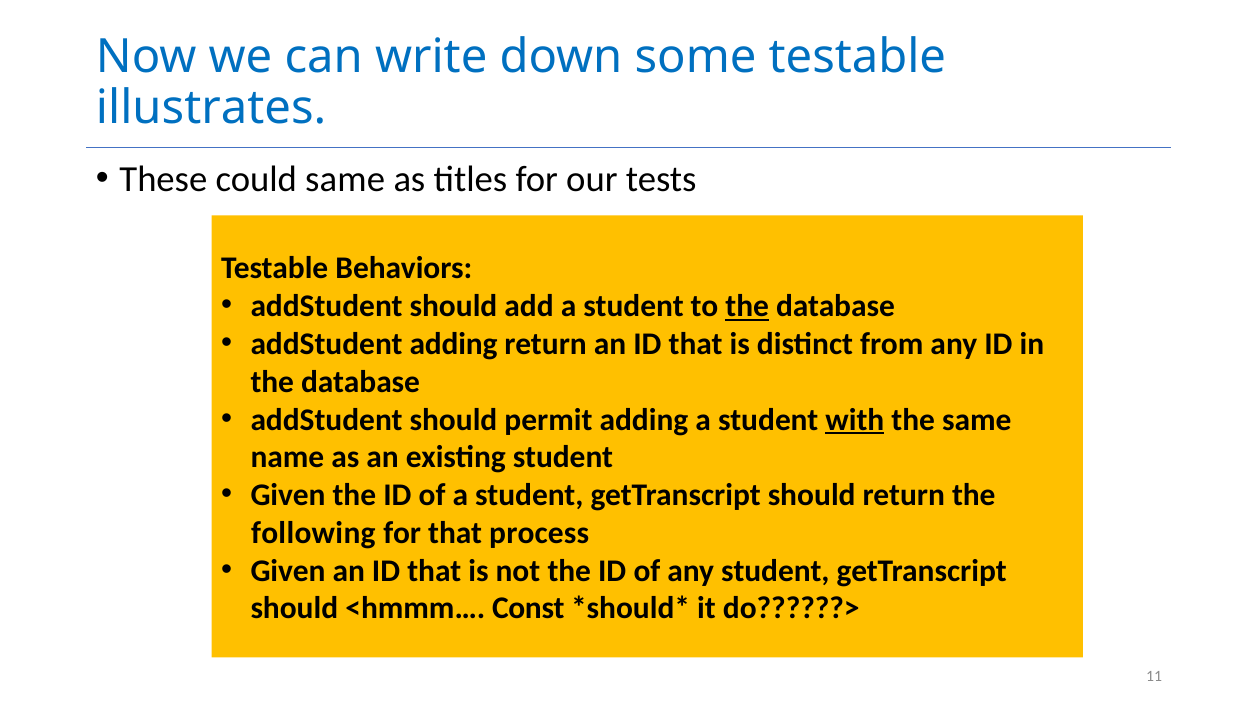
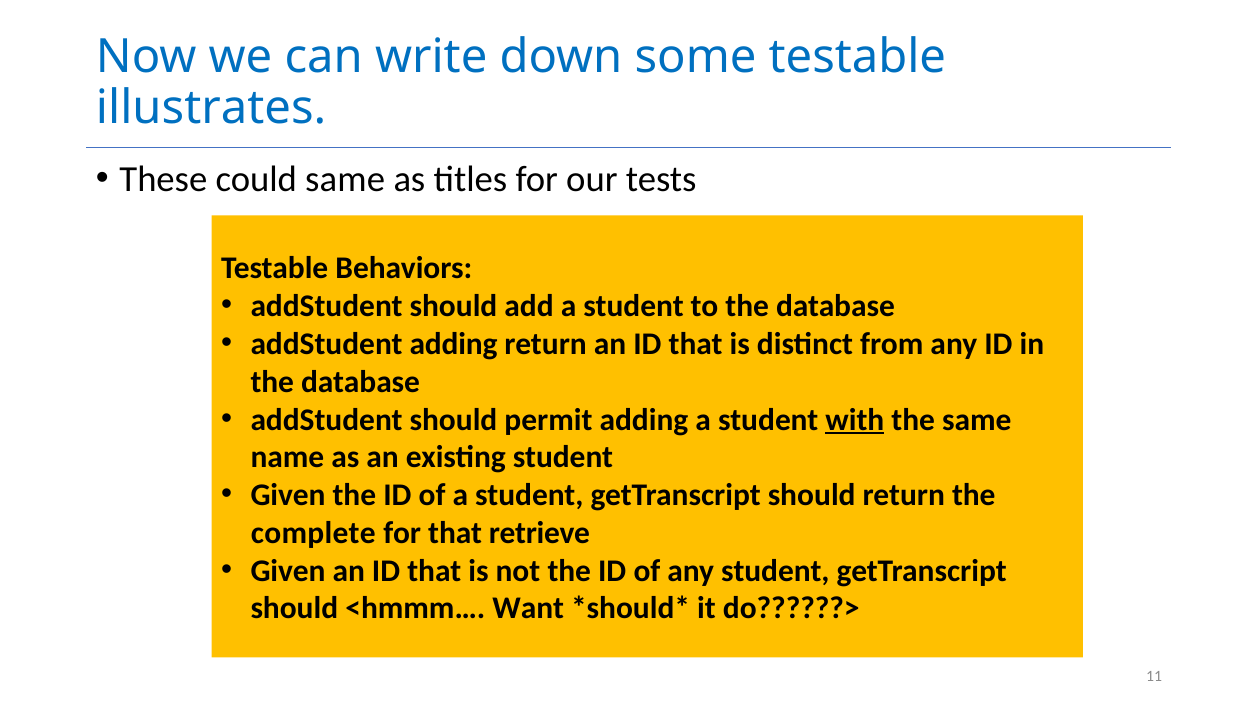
the underline: present -> none (747, 306)
following: following -> complete (313, 533)
process: process -> retrieve (539, 533)
Const: Const -> Want (528, 608)
